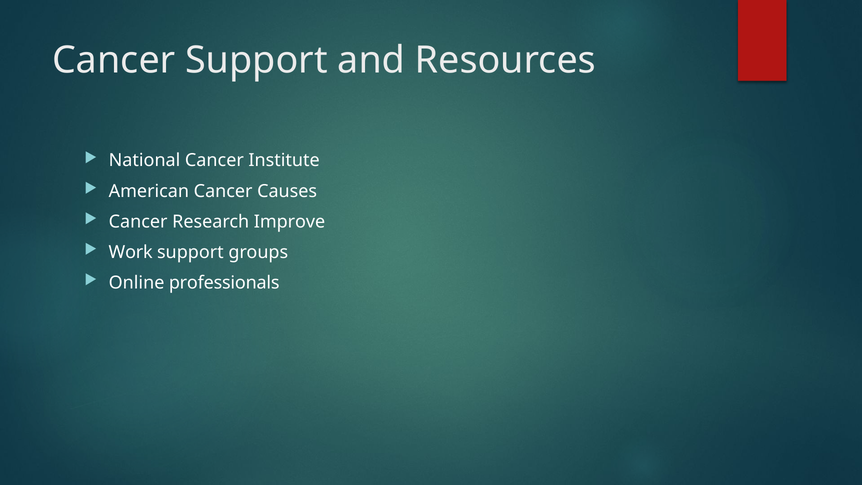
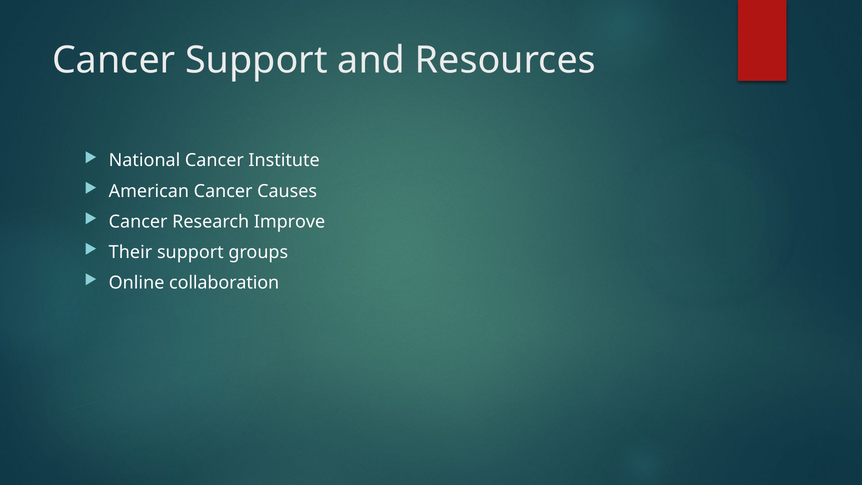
Work: Work -> Their (131, 252)
professionals: professionals -> collaboration (224, 283)
